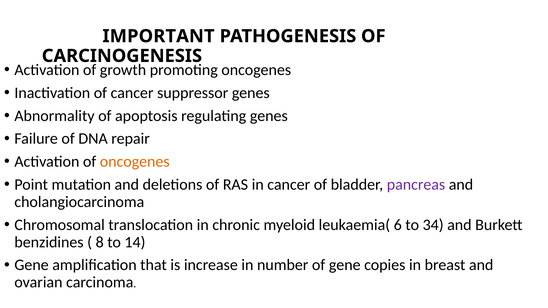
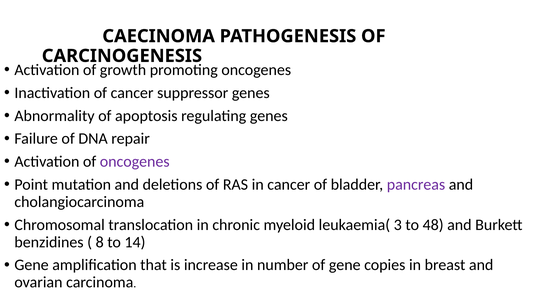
IMPORTANT: IMPORTANT -> CAECINOMA (159, 36)
oncogenes colour: orange -> purple (135, 162)
6: 6 -> 3 (398, 225)
34: 34 -> 48 (433, 225)
